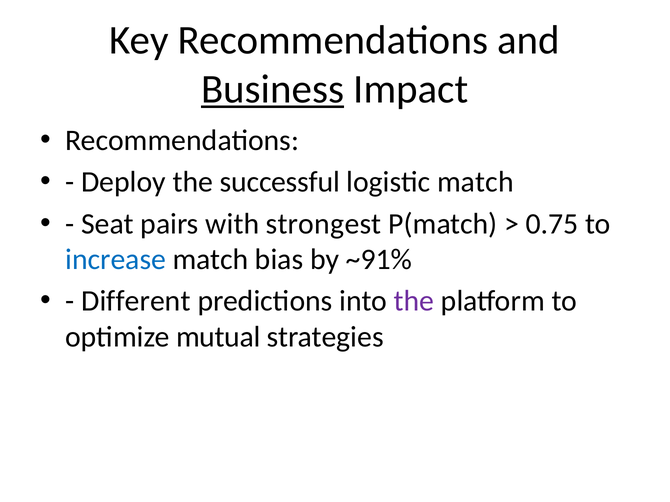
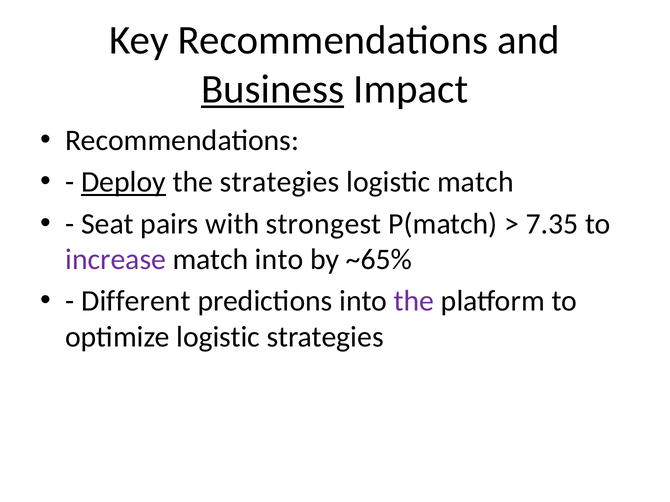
Deploy underline: none -> present (124, 182)
the successful: successful -> strategies (280, 182)
0.75: 0.75 -> 7.35 (552, 224)
increase colour: blue -> purple (116, 260)
match bias: bias -> into (279, 260)
~91%: ~91% -> ~65% (379, 260)
optimize mutual: mutual -> logistic (218, 337)
